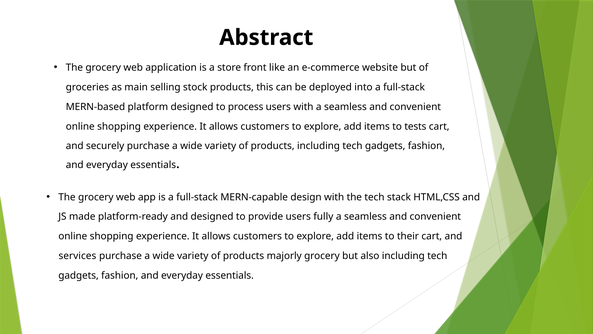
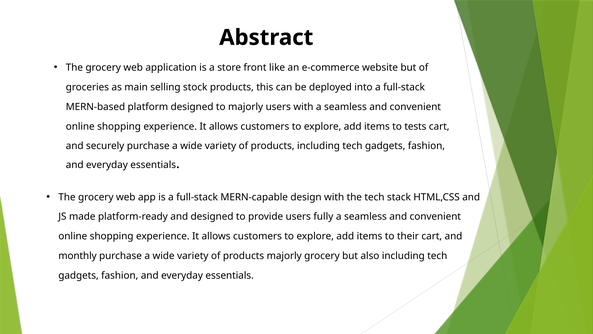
to process: process -> majorly (246, 107)
services: services -> monthly (78, 256)
